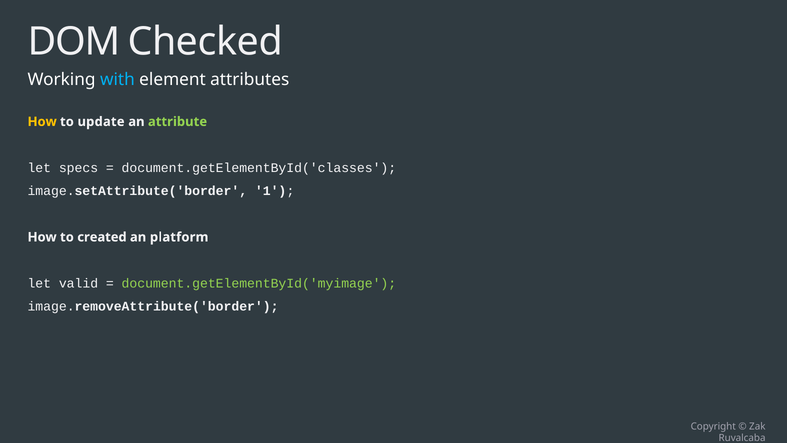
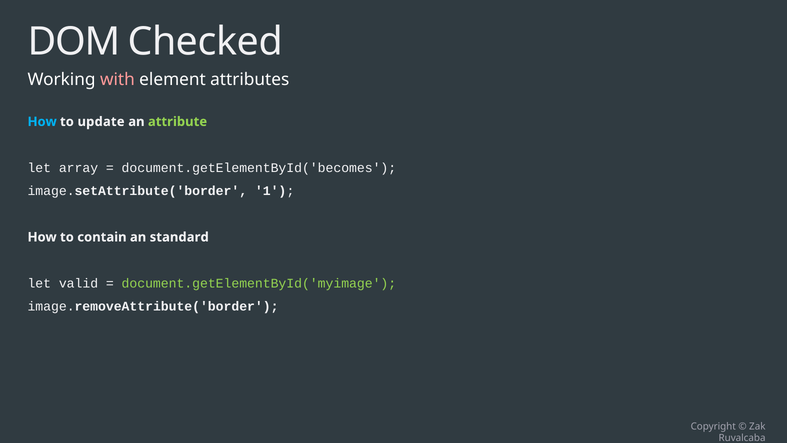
with colour: light blue -> pink (117, 79)
How colour: yellow -> light blue (42, 122)
specs: specs -> array (79, 168)
document.getElementById('classes: document.getElementById('classes -> document.getElementById('becomes (259, 168)
created: created -> contain (102, 237)
platform: platform -> standard (179, 237)
